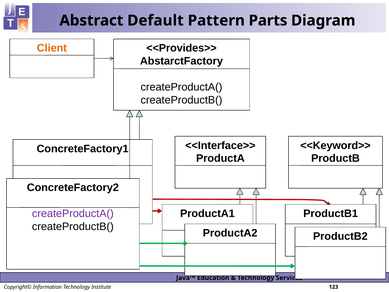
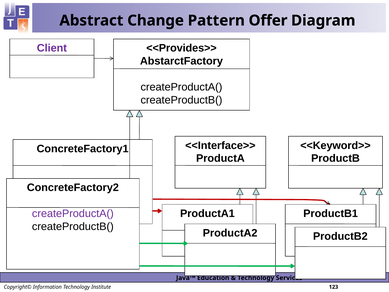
Default: Default -> Change (156, 20)
Parts: Parts -> Offer (268, 20)
Client colour: orange -> purple (52, 48)
